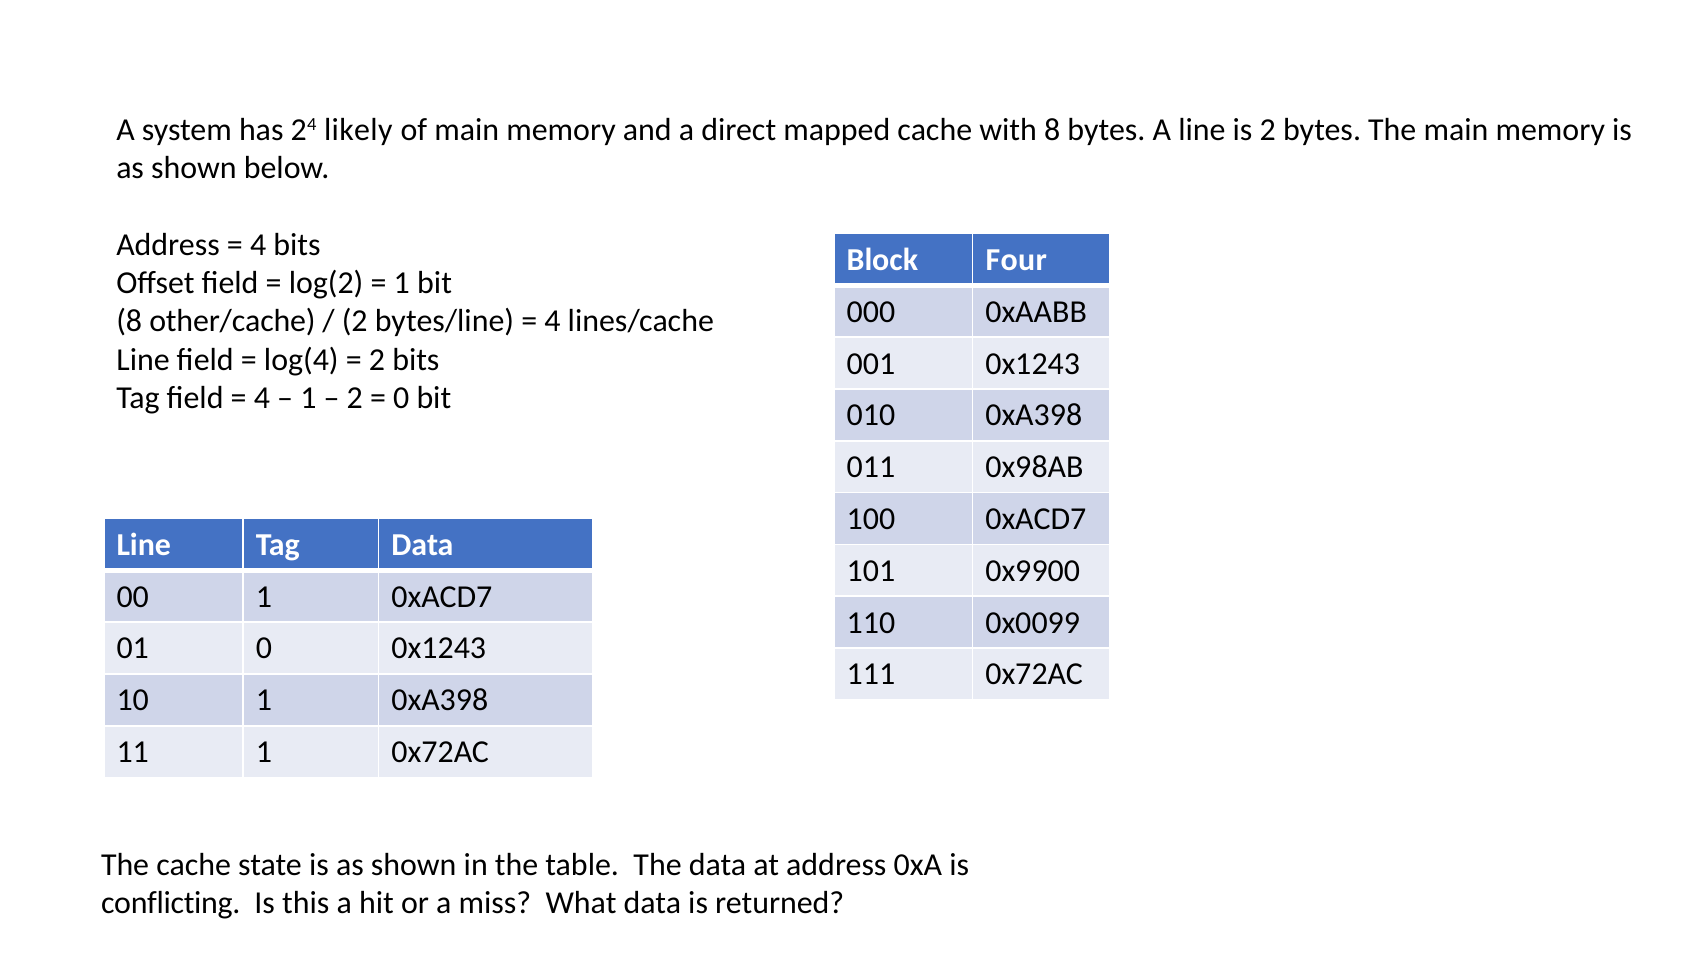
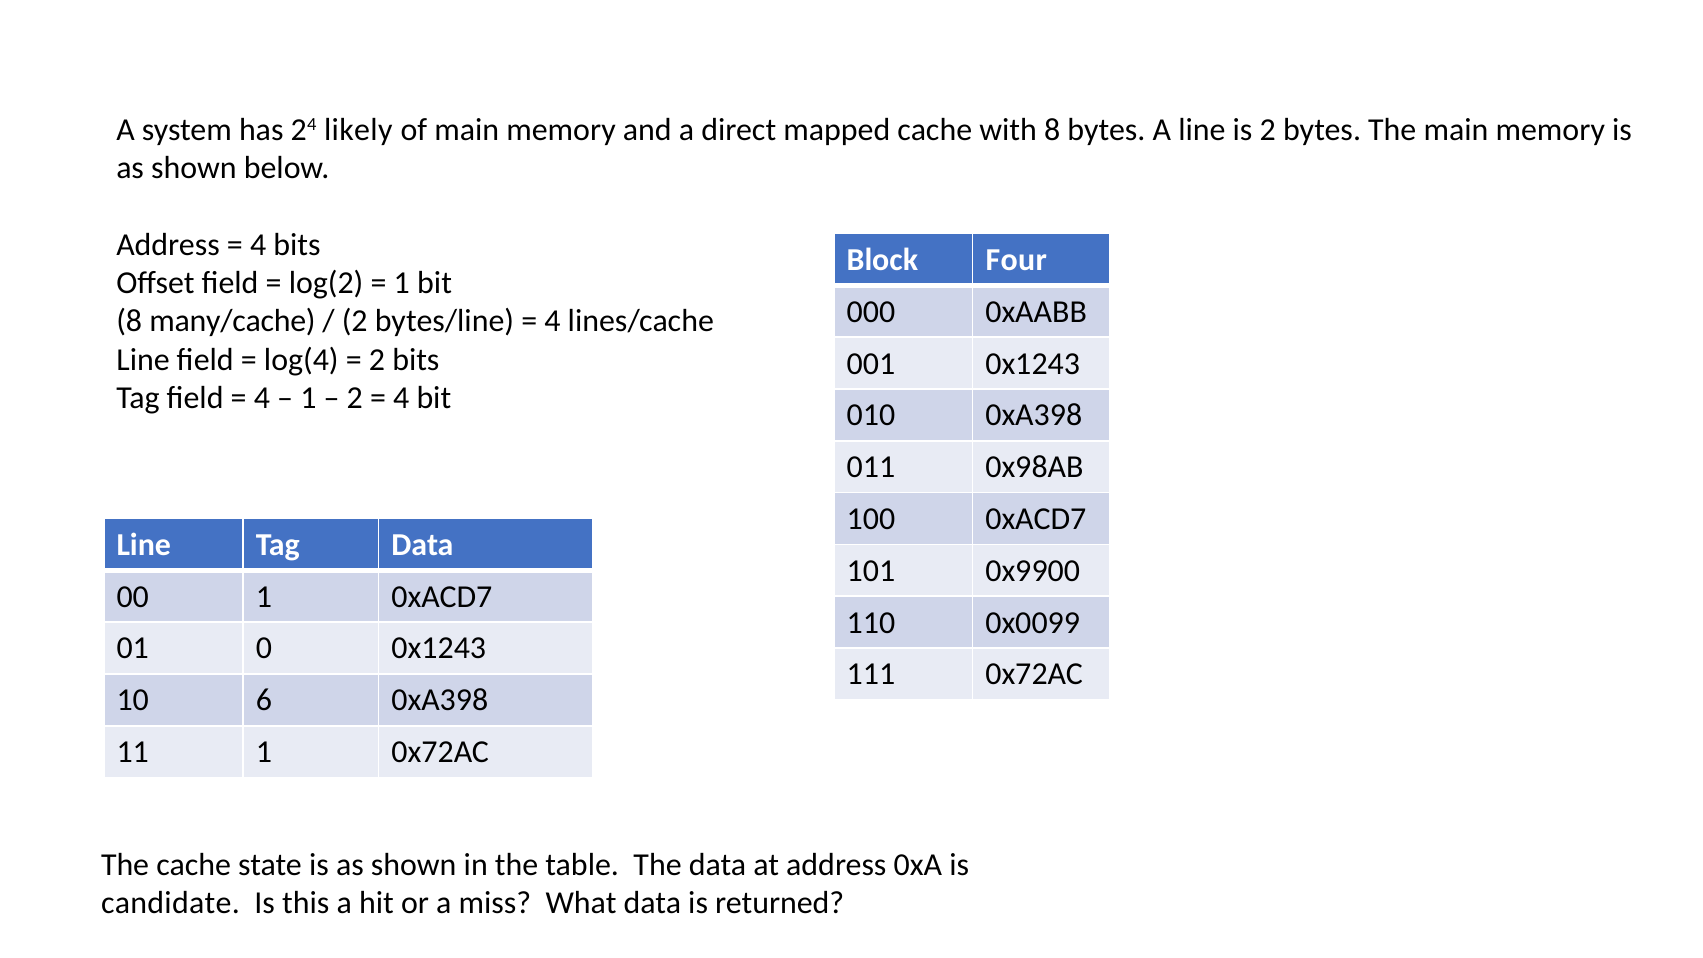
other/cache: other/cache -> many/cache (232, 321)
0: 0 -> 4 (401, 398)
10 1: 1 -> 6 (264, 700)
conflicting: conflicting -> candidate (170, 903)
